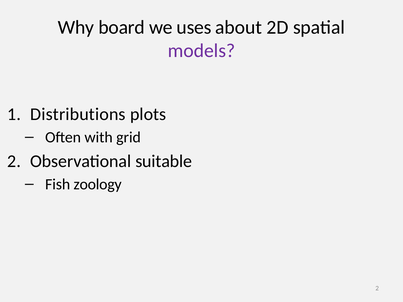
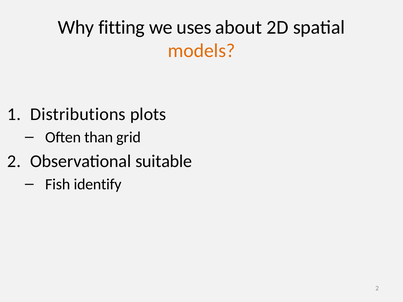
board: board -> fitting (122, 27)
models colour: purple -> orange (201, 51)
with: with -> than (99, 137)
zoology: zoology -> identify (98, 184)
